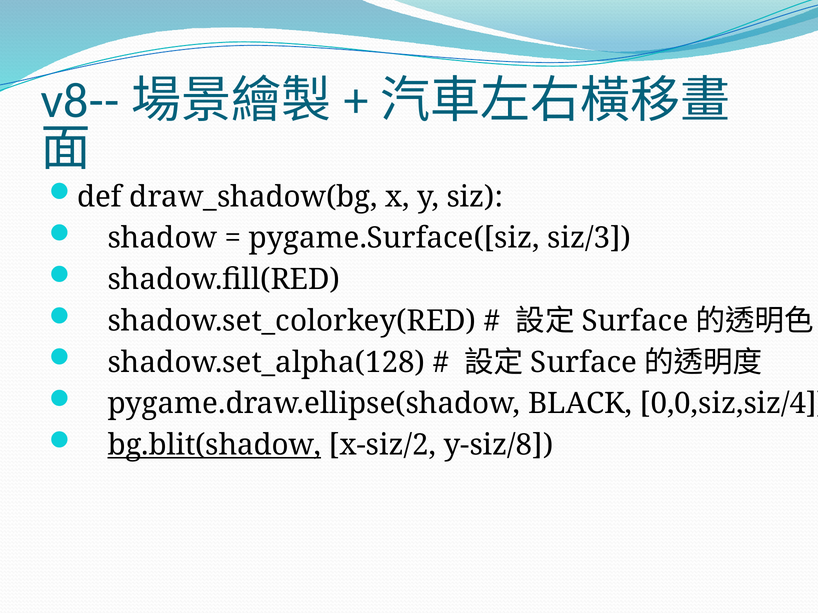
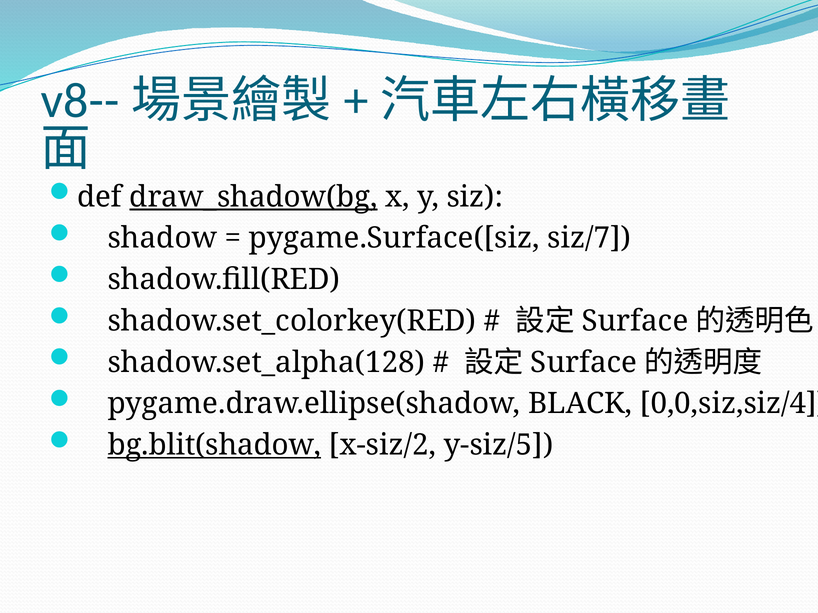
draw_shadow(bg underline: none -> present (254, 197)
siz/3: siz/3 -> siz/7 (589, 238)
y-siz/8: y-siz/8 -> y-siz/5 (499, 446)
